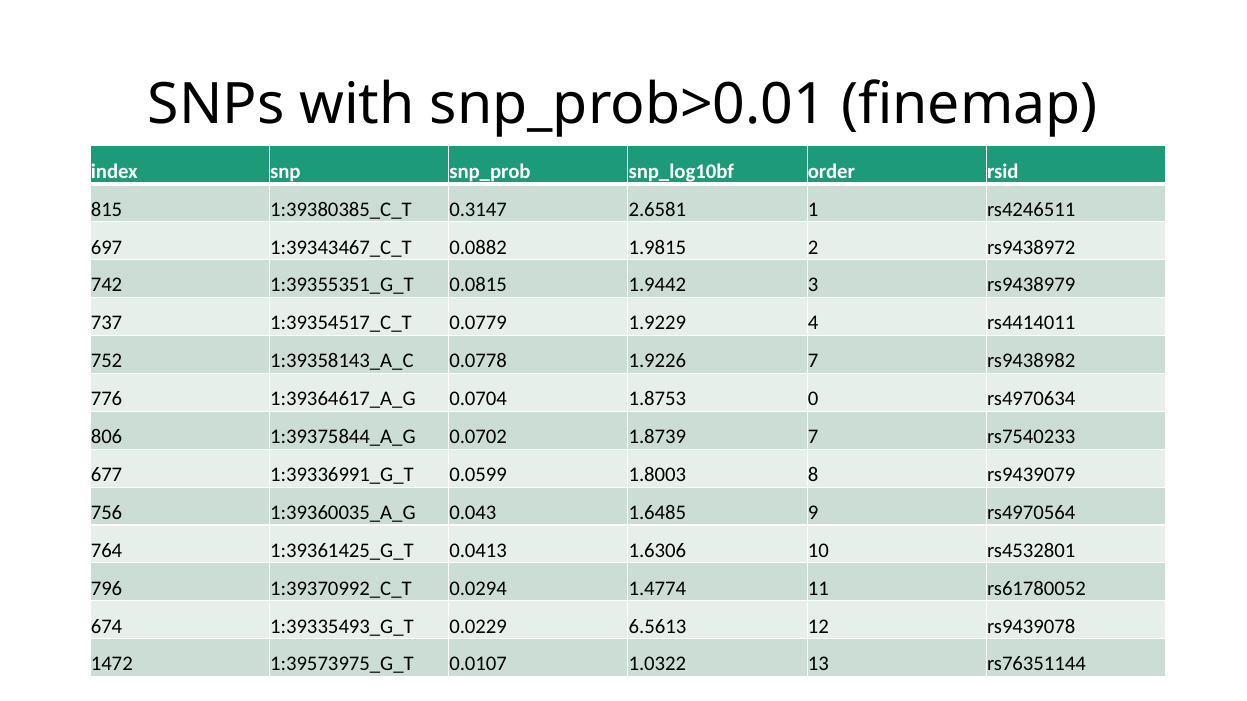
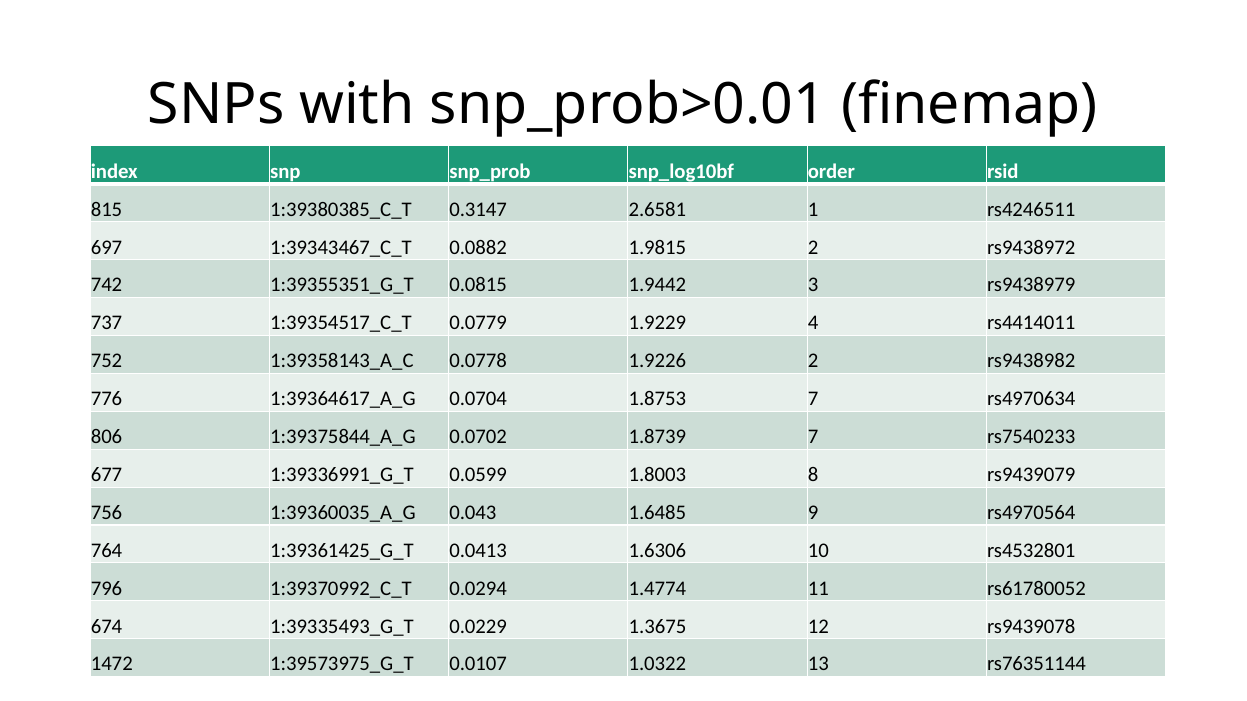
1.9226 7: 7 -> 2 (813, 361)
1.8753 0: 0 -> 7 (813, 399)
6.5613: 6.5613 -> 1.3675 (657, 627)
